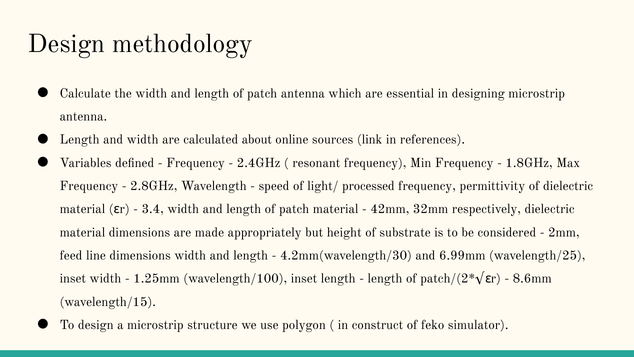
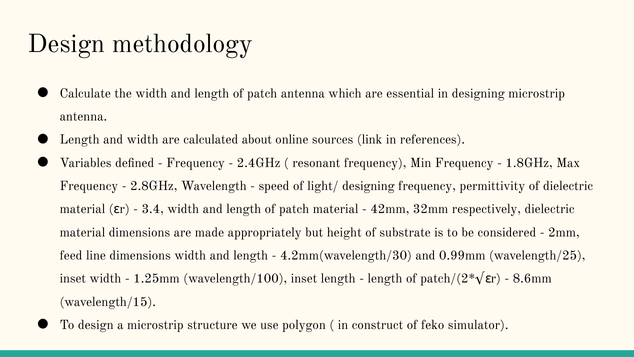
light/ processed: processed -> designing (368, 186)
6.99mm: 6.99mm -> 0.99mm (462, 255)
